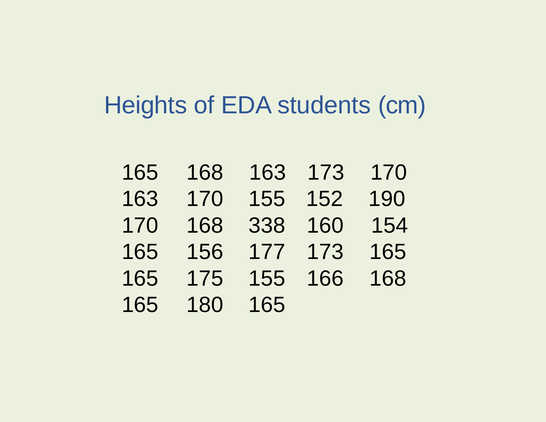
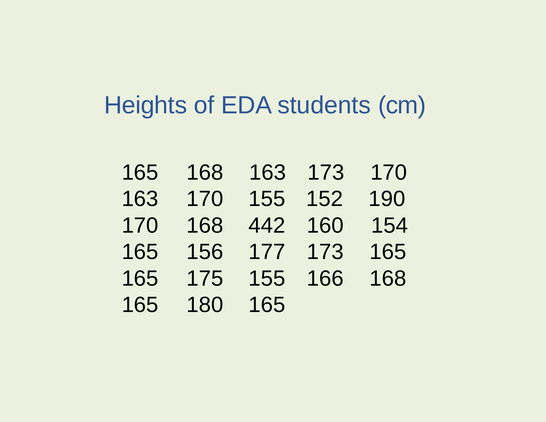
338: 338 -> 442 (267, 225)
